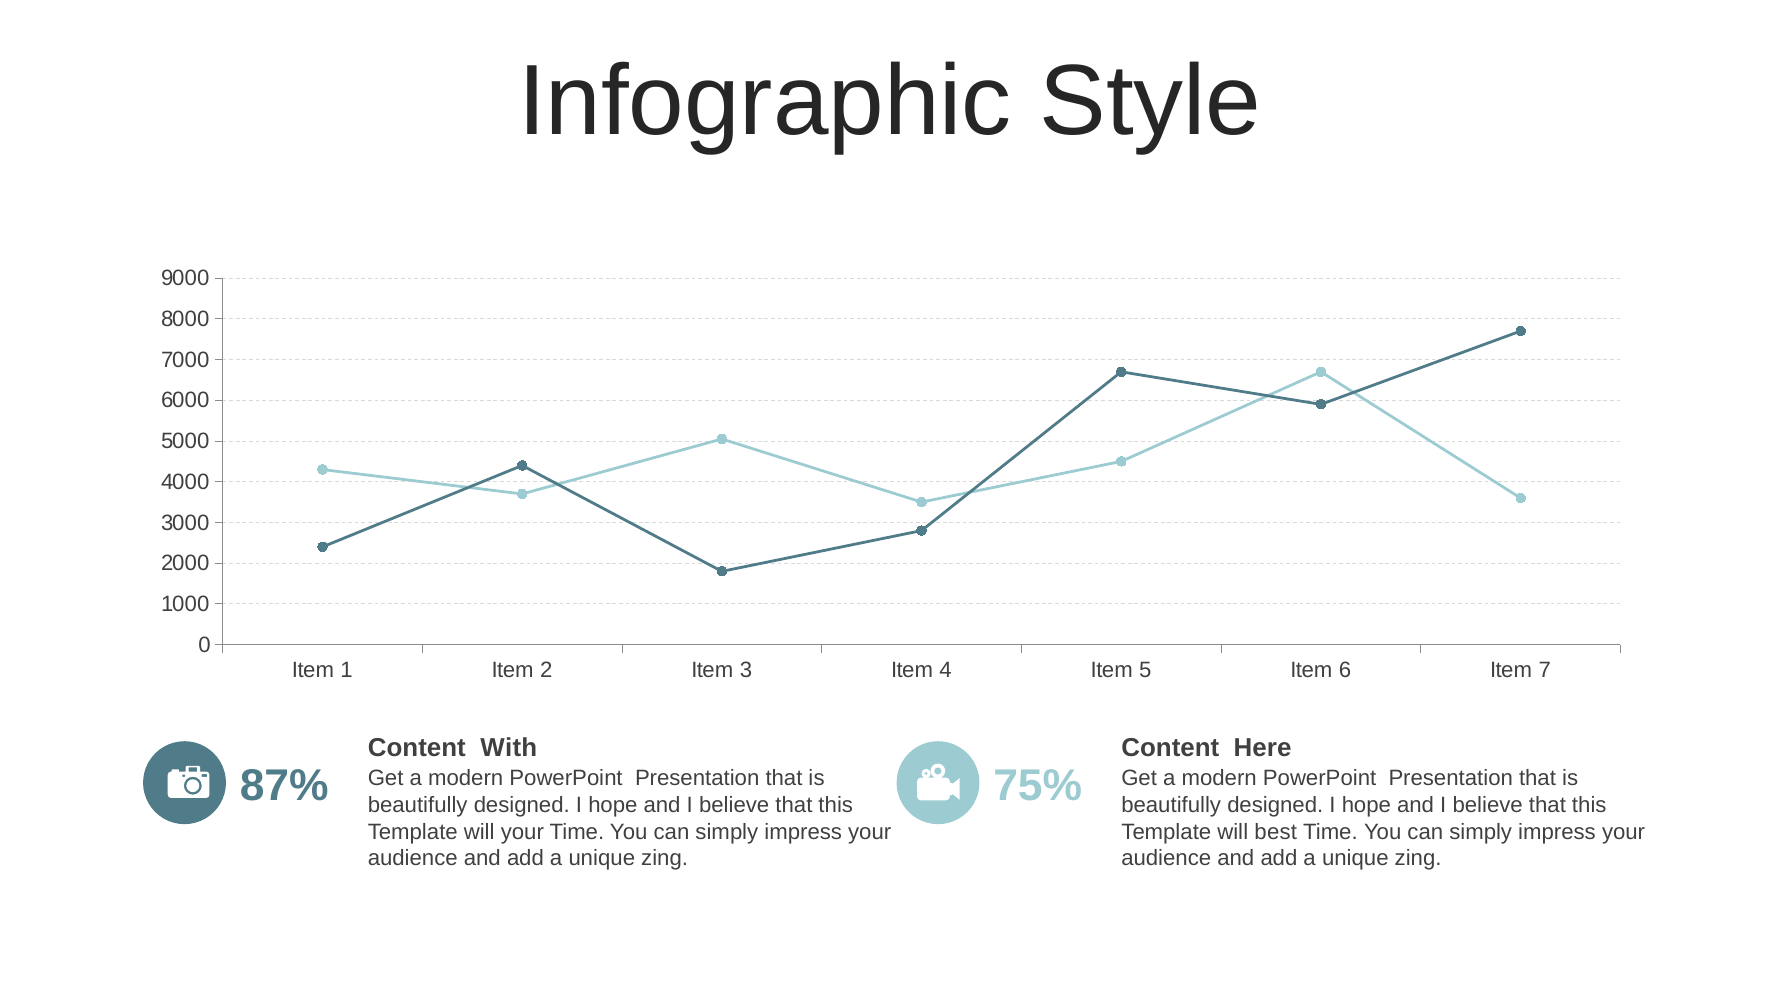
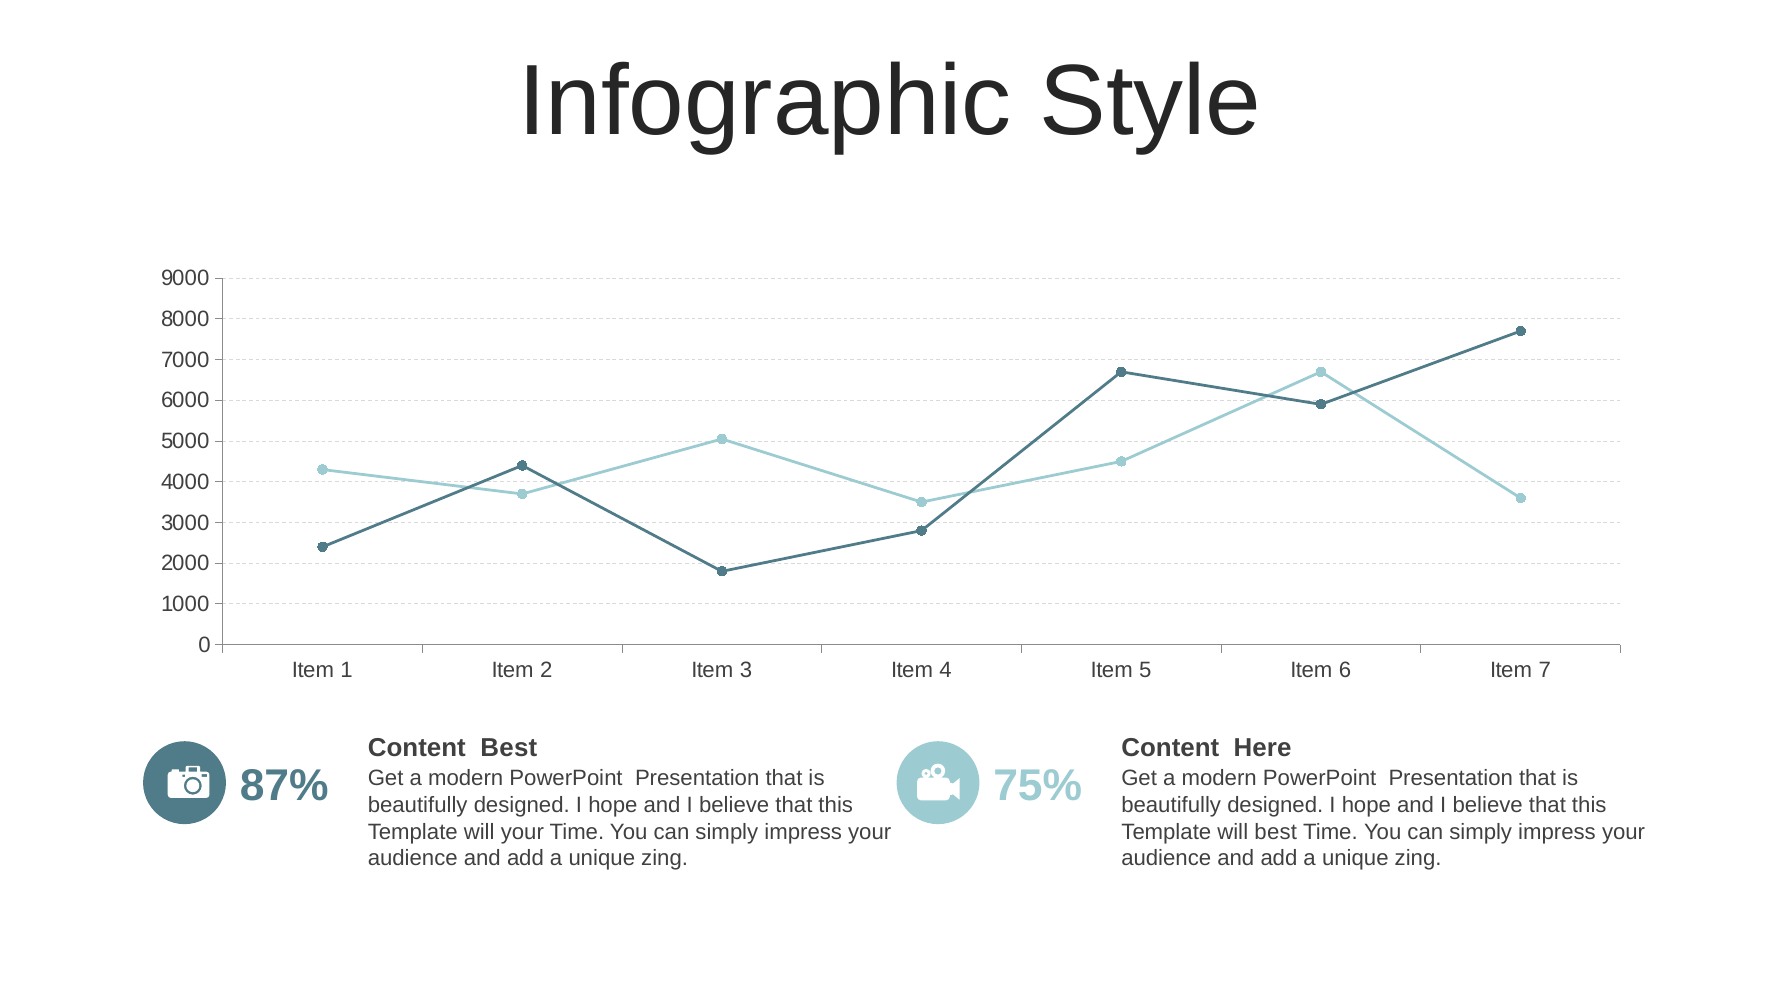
Content With: With -> Best (509, 748)
